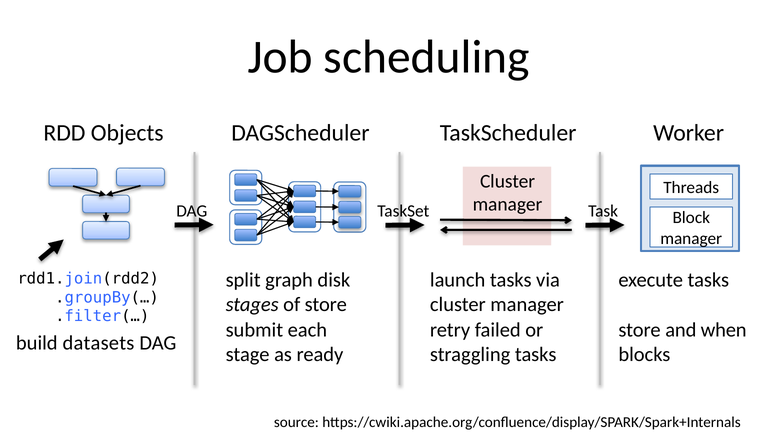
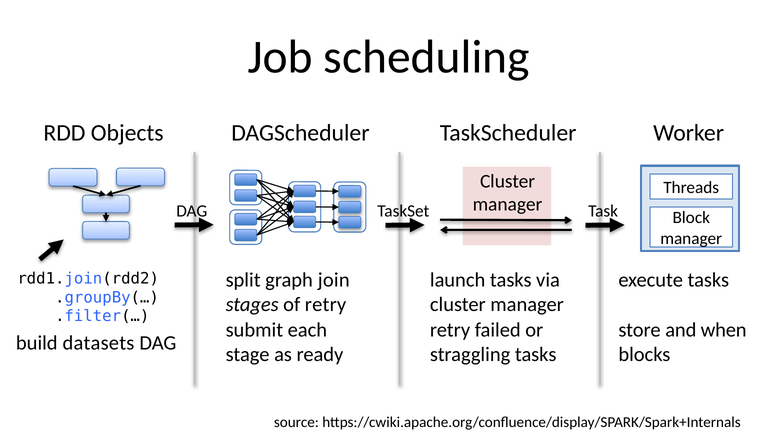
disk: disk -> join (334, 280)
of store: store -> retry (326, 305)
